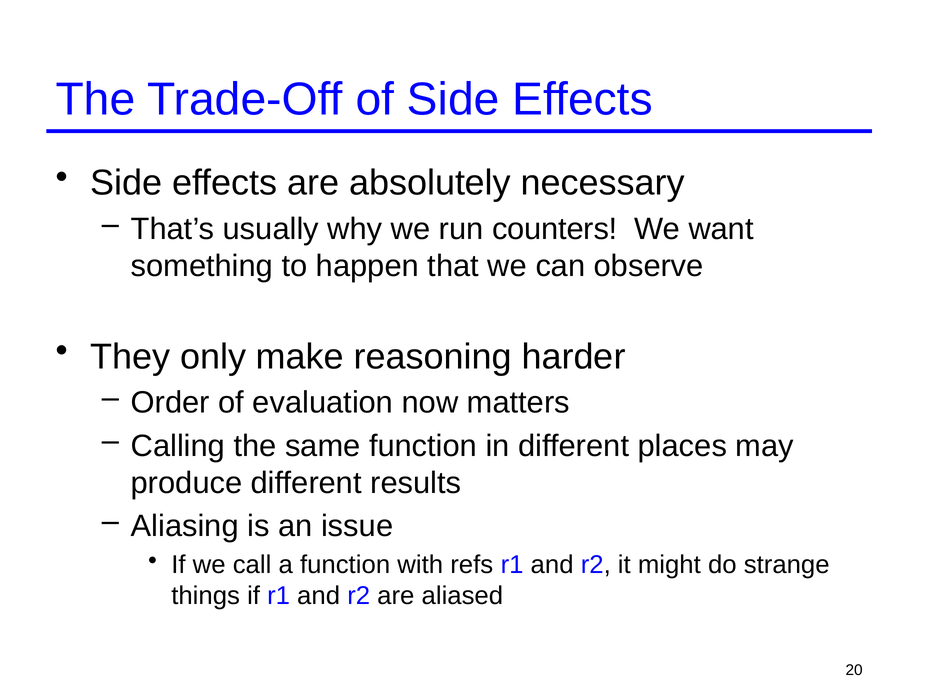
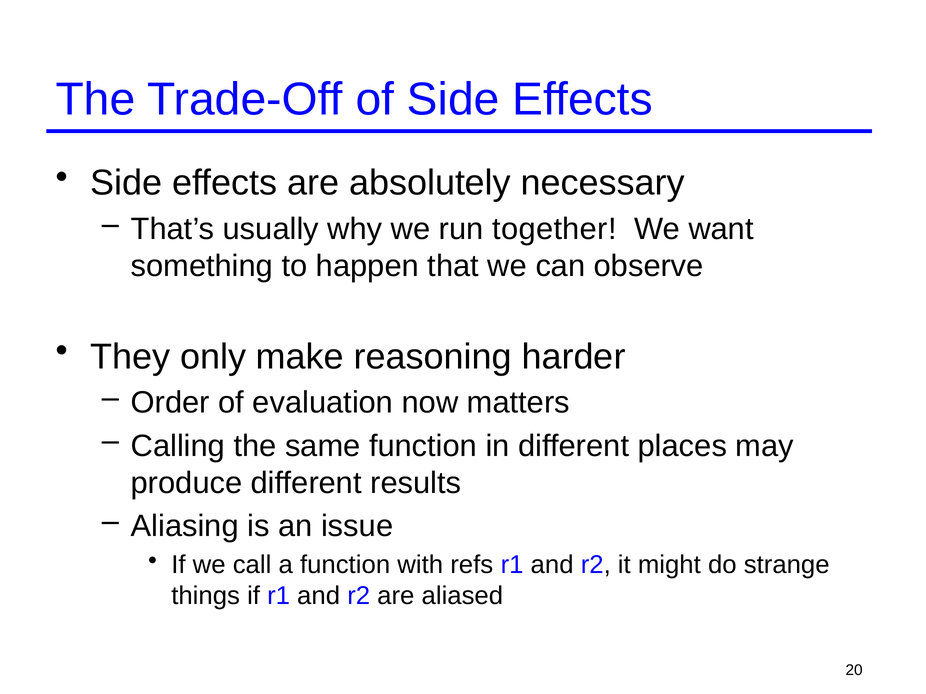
counters: counters -> together (554, 229)
